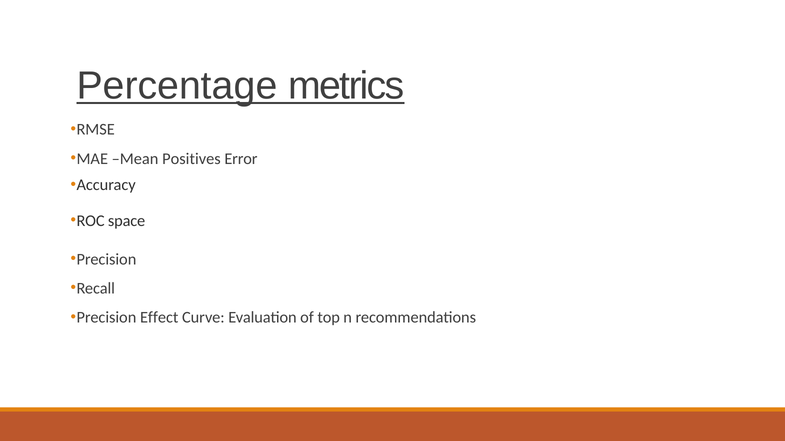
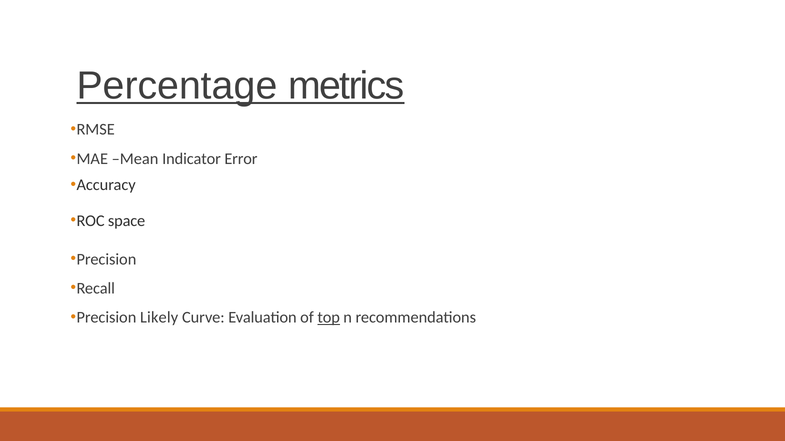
Positives: Positives -> Indicator (192, 159)
Effect: Effect -> Likely (159, 318)
top underline: none -> present (329, 318)
